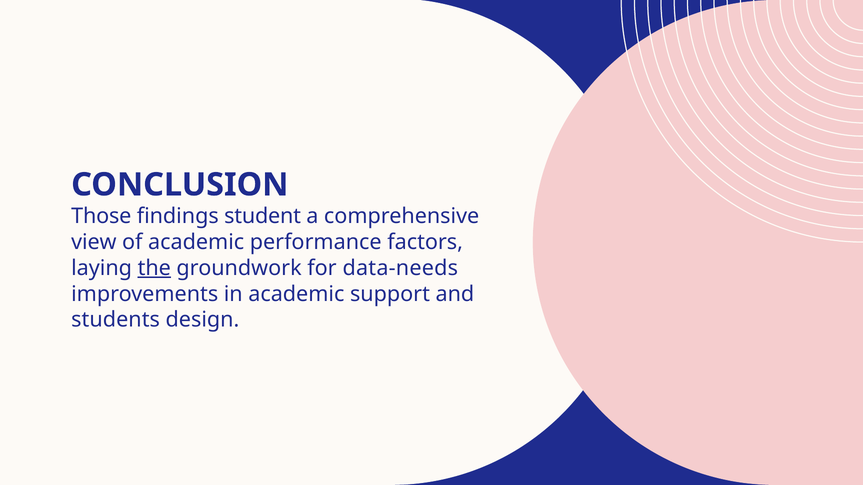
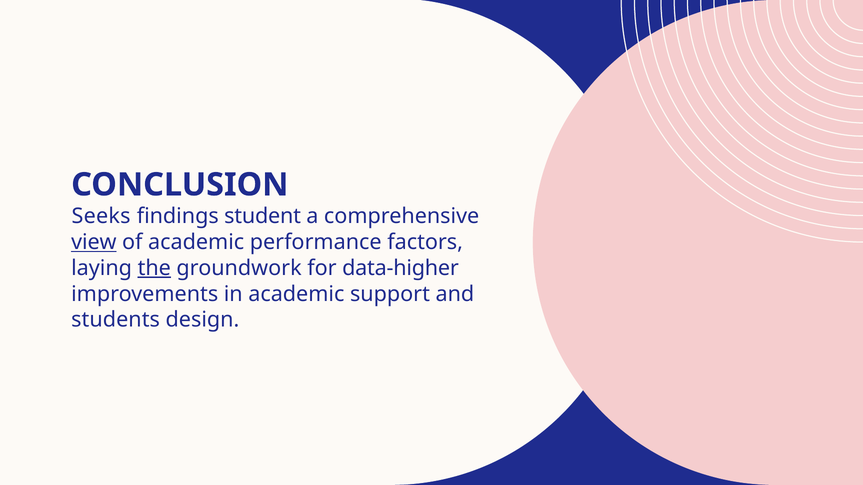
Those: Those -> Seeks (101, 217)
view underline: none -> present (94, 242)
data-needs: data-needs -> data-higher (401, 268)
